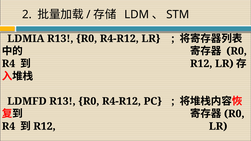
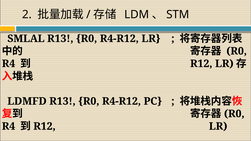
LDMIA: LDMIA -> SMLAL (26, 39)
